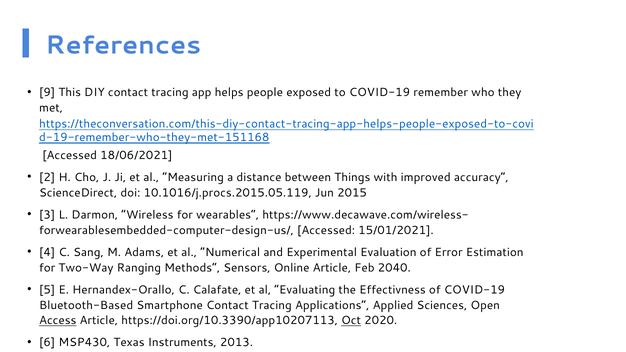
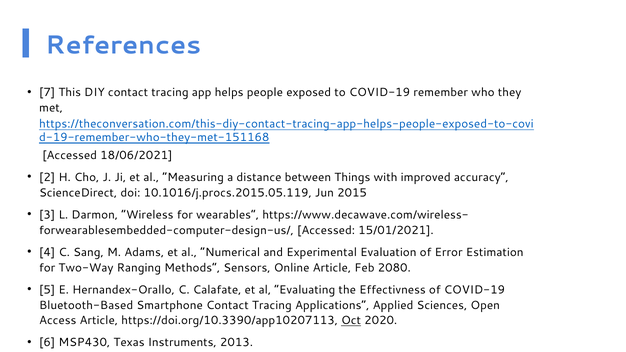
9: 9 -> 7 (47, 93)
2040: 2040 -> 2080 (394, 268)
Access underline: present -> none (58, 321)
